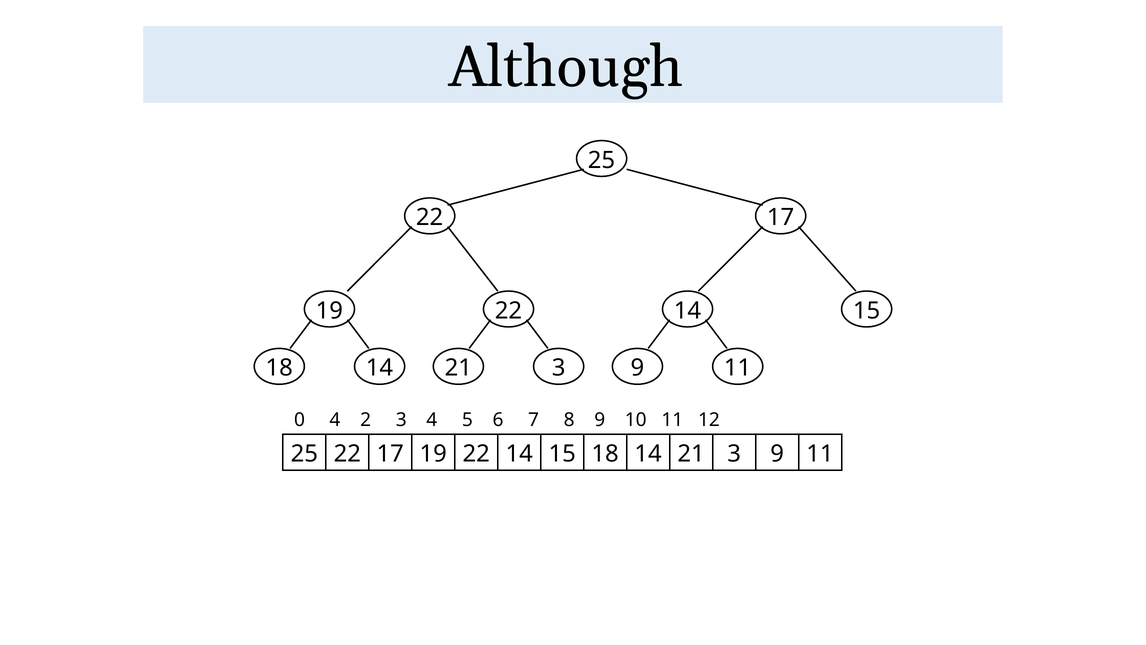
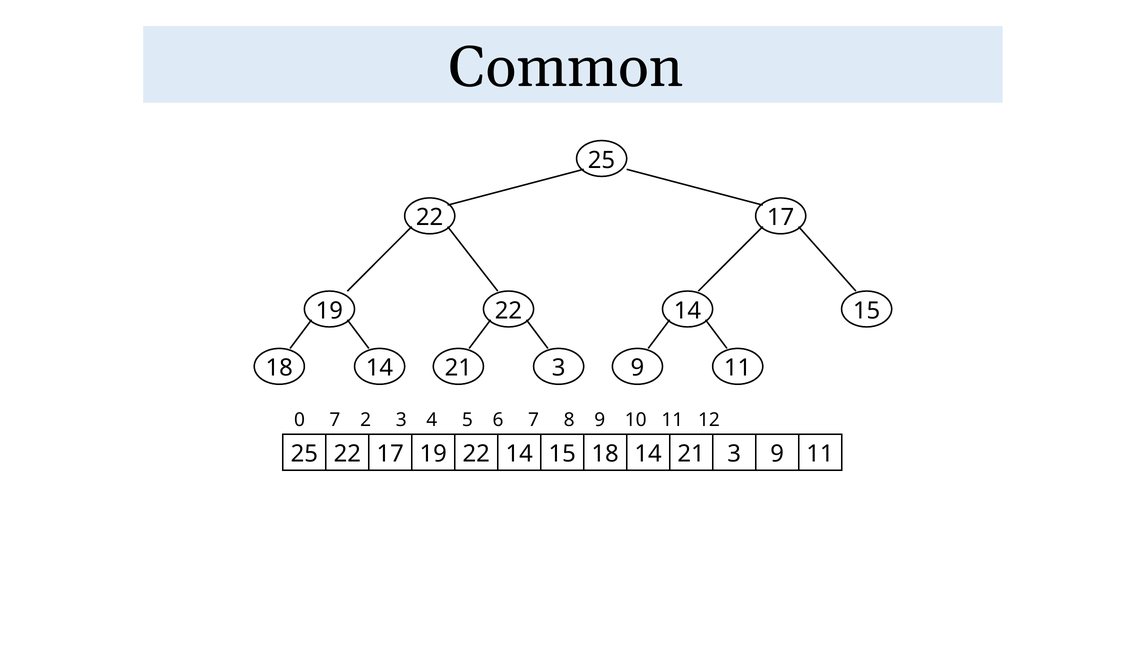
Although: Although -> Common (566, 67)
0 4: 4 -> 7 (335, 420)
